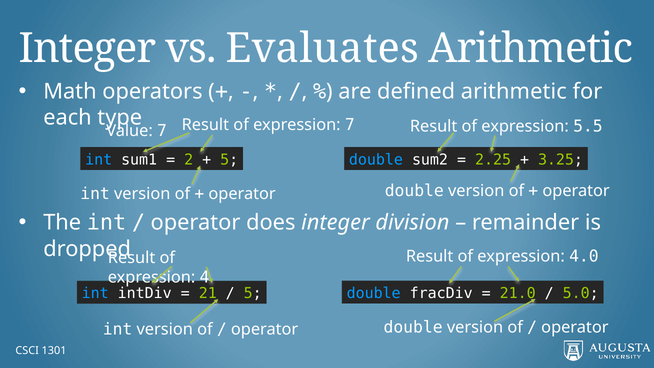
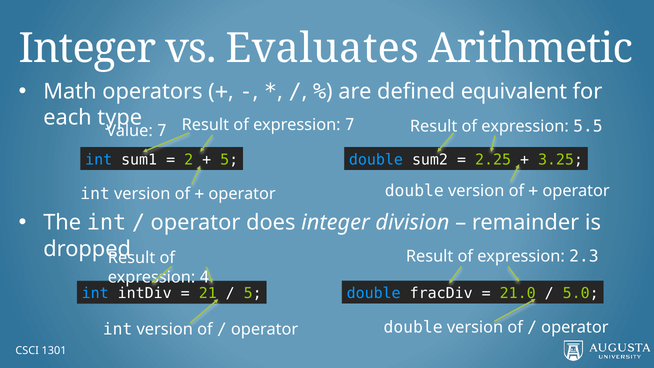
defined arithmetic: arithmetic -> equivalent (514, 91)
4.0: 4.0 -> 2.3 (584, 256)
